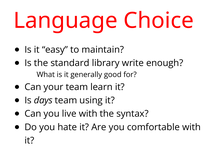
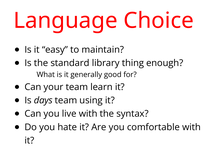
write: write -> thing (133, 63)
